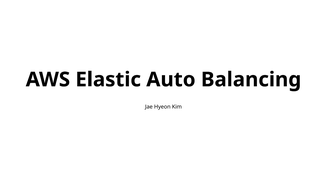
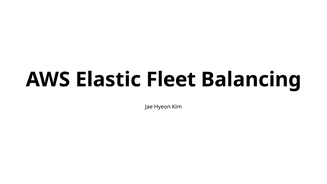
Auto: Auto -> Fleet (171, 80)
